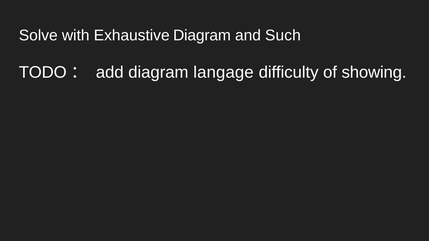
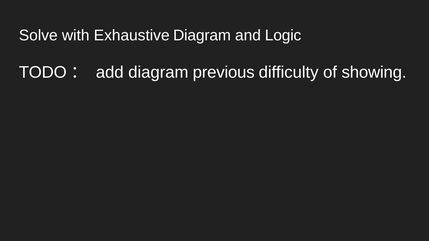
Such: Such -> Logic (283, 36)
langage: langage -> previous (224, 72)
